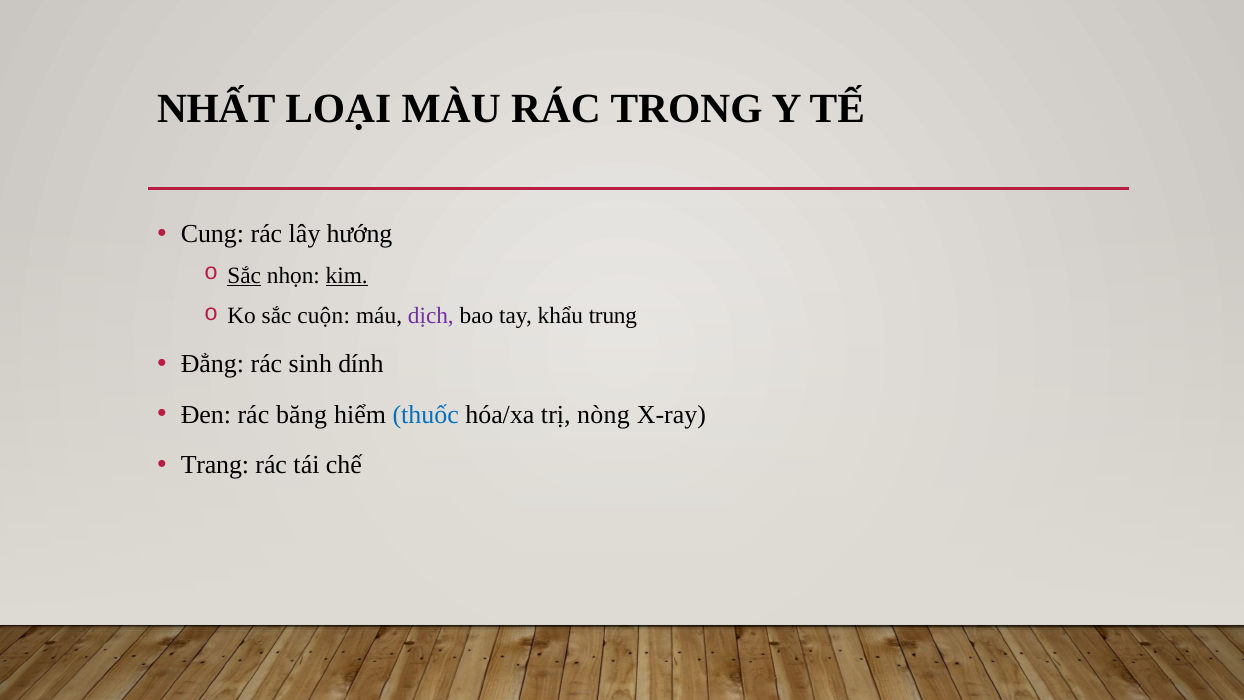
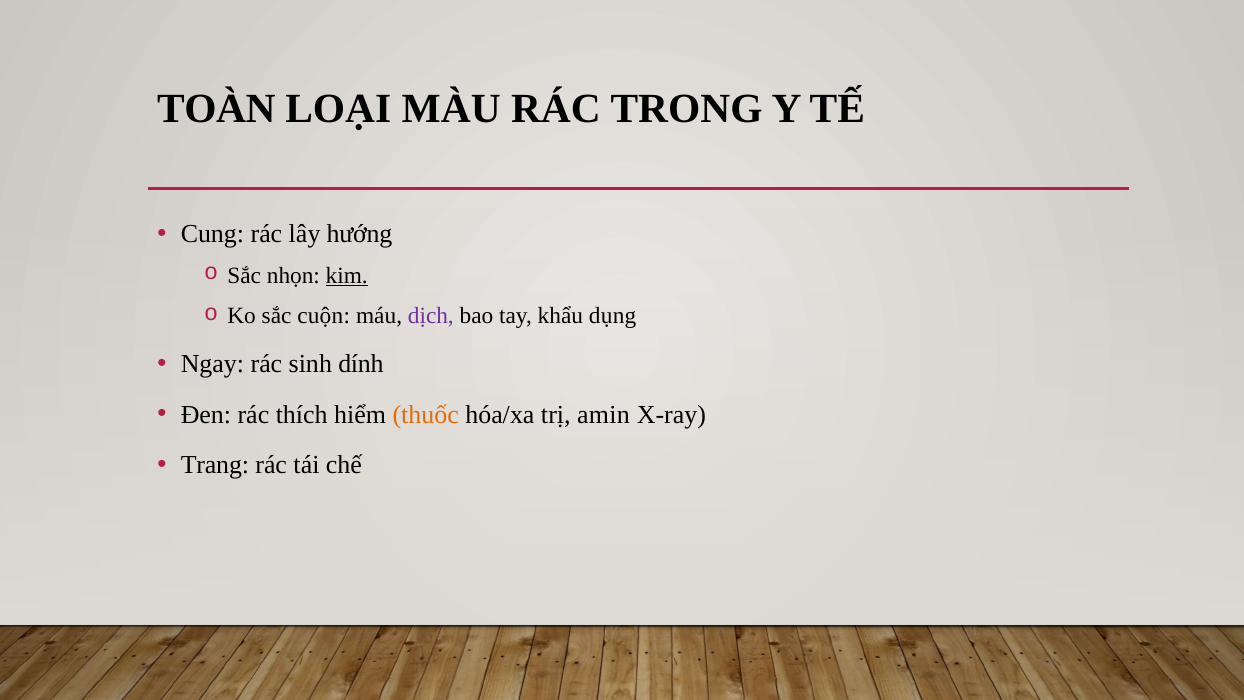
NHẤT: NHẤT -> TOÀN (216, 109)
Sắc underline: present -> none (244, 275)
trung: trung -> dụng (613, 315)
Đẳng: Đẳng -> Ngay (212, 364)
băng: băng -> thích (302, 415)
thuốc colour: blue -> orange (426, 415)
nòng: nòng -> amin (603, 415)
